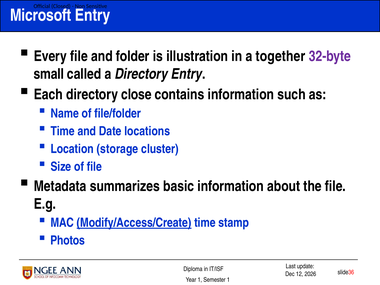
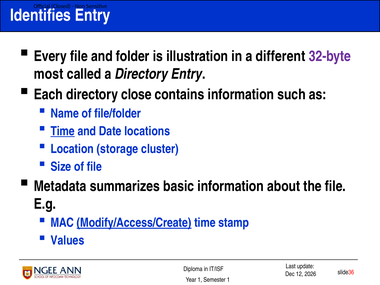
Microsoft: Microsoft -> Identifies (41, 15)
together: together -> different (281, 56)
small: small -> most (49, 74)
Time underline: none -> present (63, 131)
Photos: Photos -> Values (67, 241)
